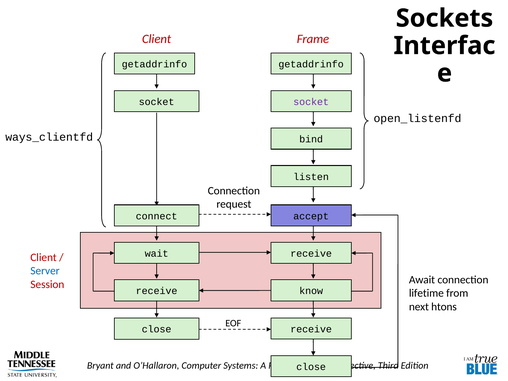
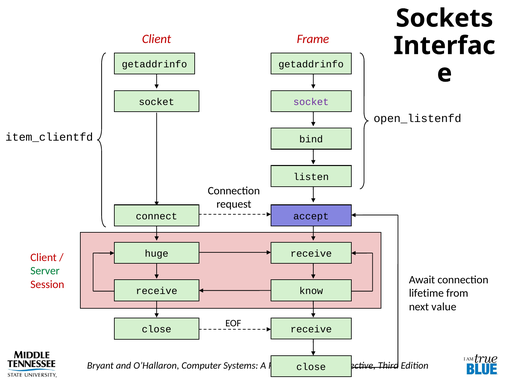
ways_clientfd: ways_clientfd -> item_clientfd (49, 137)
wait: wait -> huge (157, 254)
Server colour: blue -> green (45, 271)
htons: htons -> value (444, 307)
